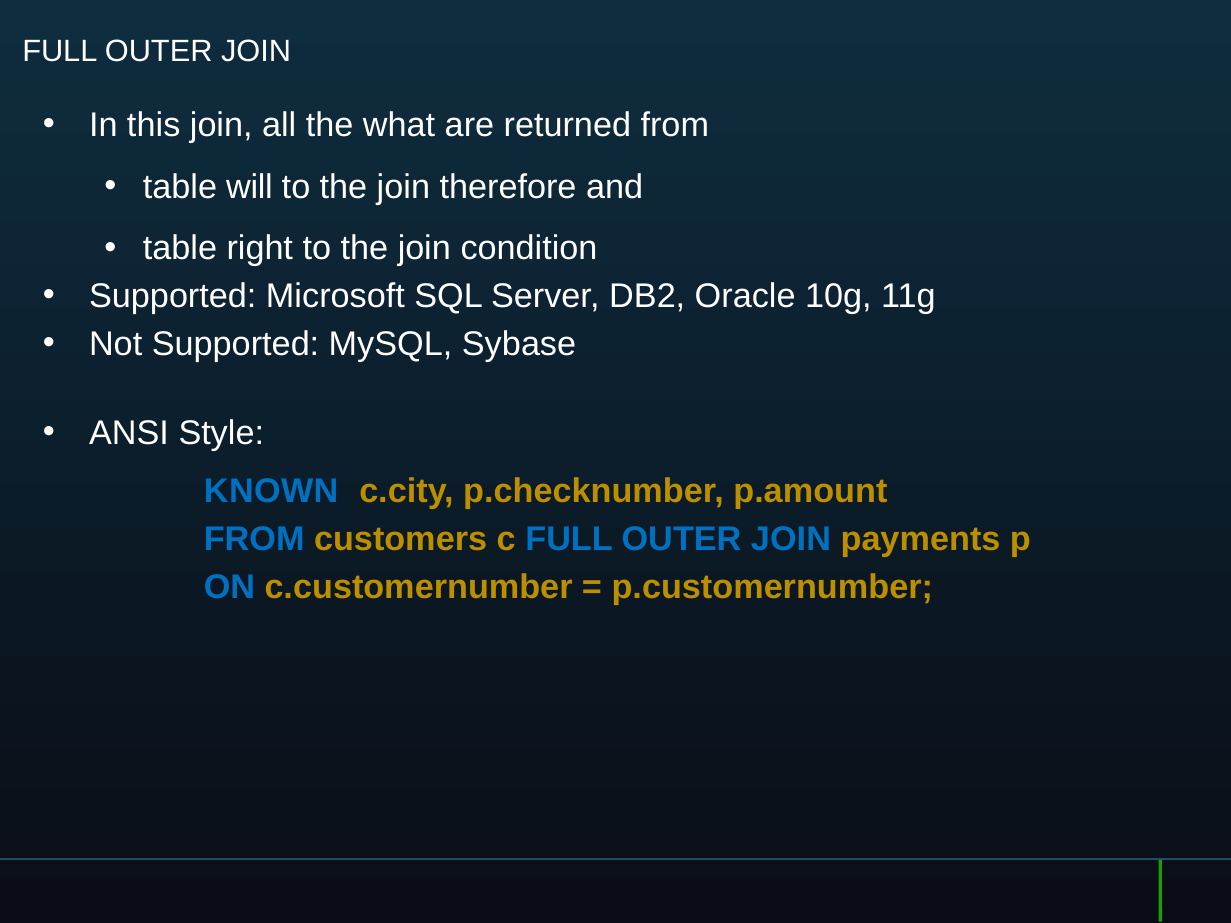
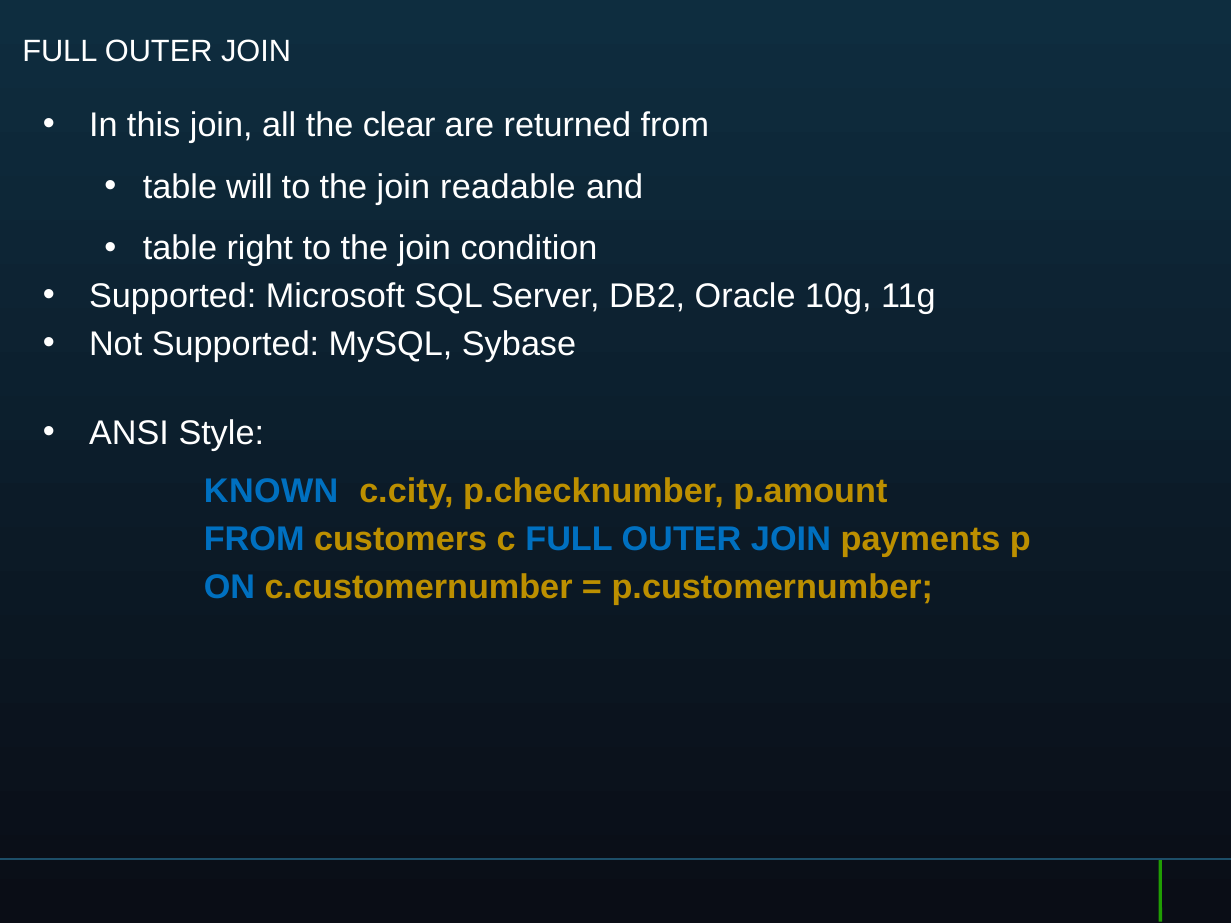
what: what -> clear (399, 126)
therefore: therefore -> readable (508, 187)
